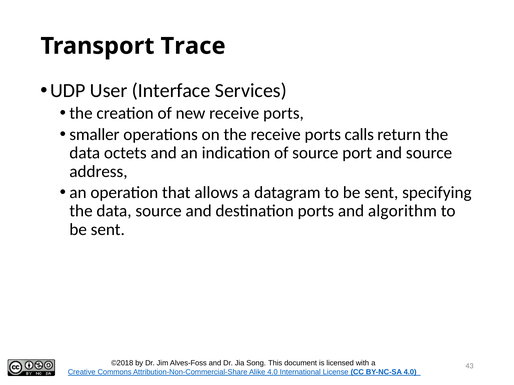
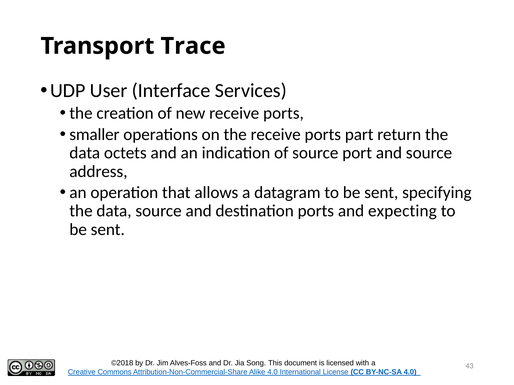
calls: calls -> part (359, 135)
algorithm: algorithm -> expecting (402, 211)
